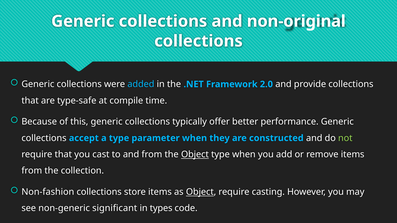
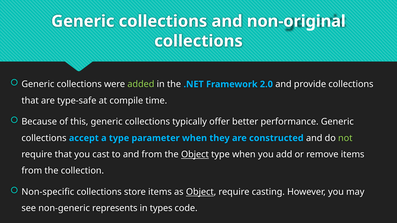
added colour: light blue -> light green (141, 84)
Non-fashion: Non-fashion -> Non-specific (48, 192)
significant: significant -> represents (115, 209)
